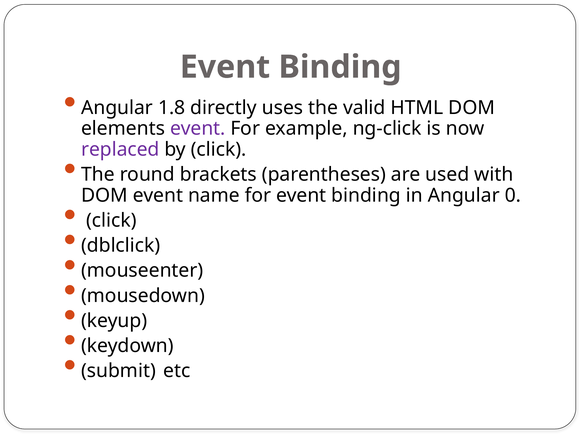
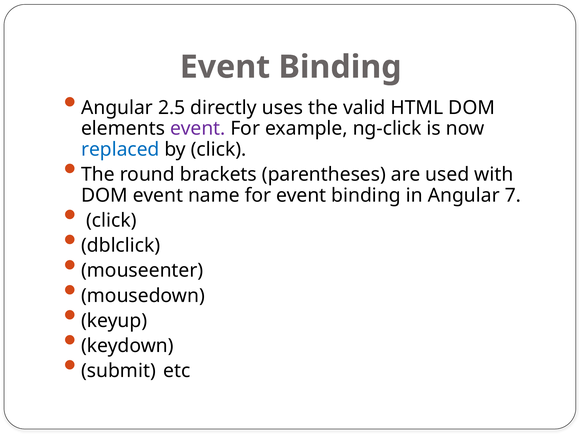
1.8: 1.8 -> 2.5 (172, 108)
replaced colour: purple -> blue (120, 149)
0: 0 -> 7 (513, 195)
